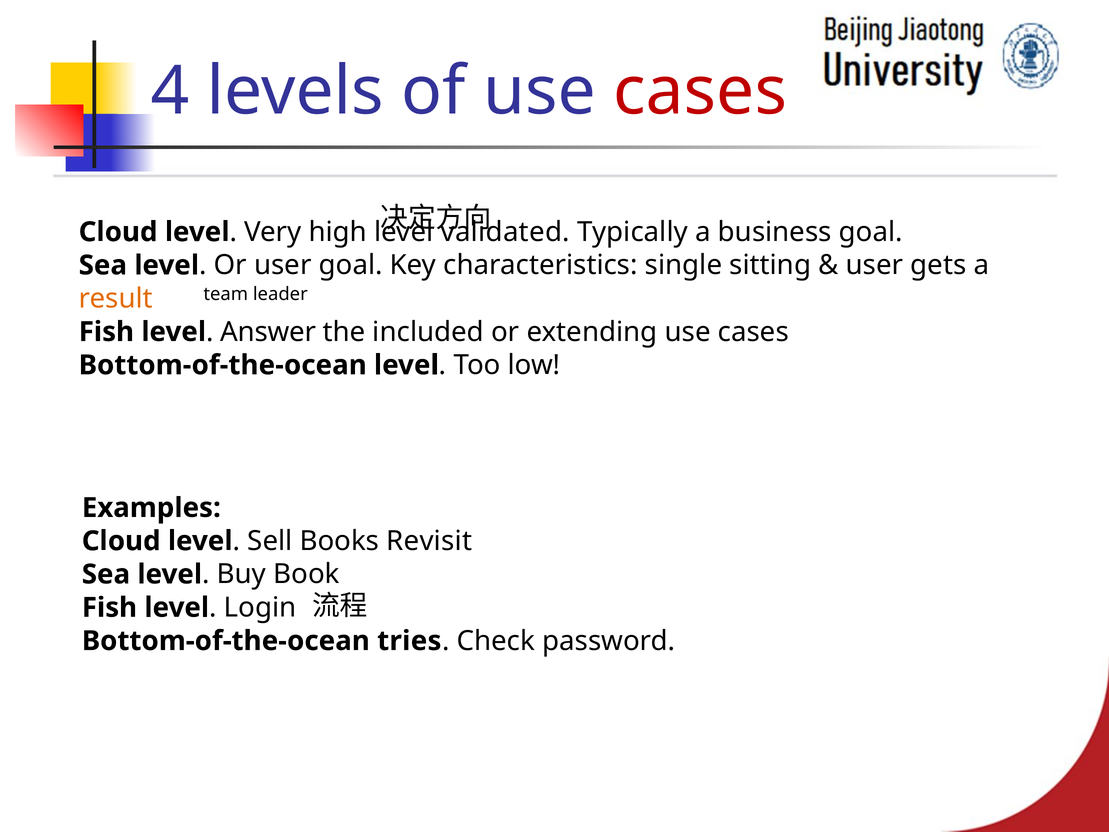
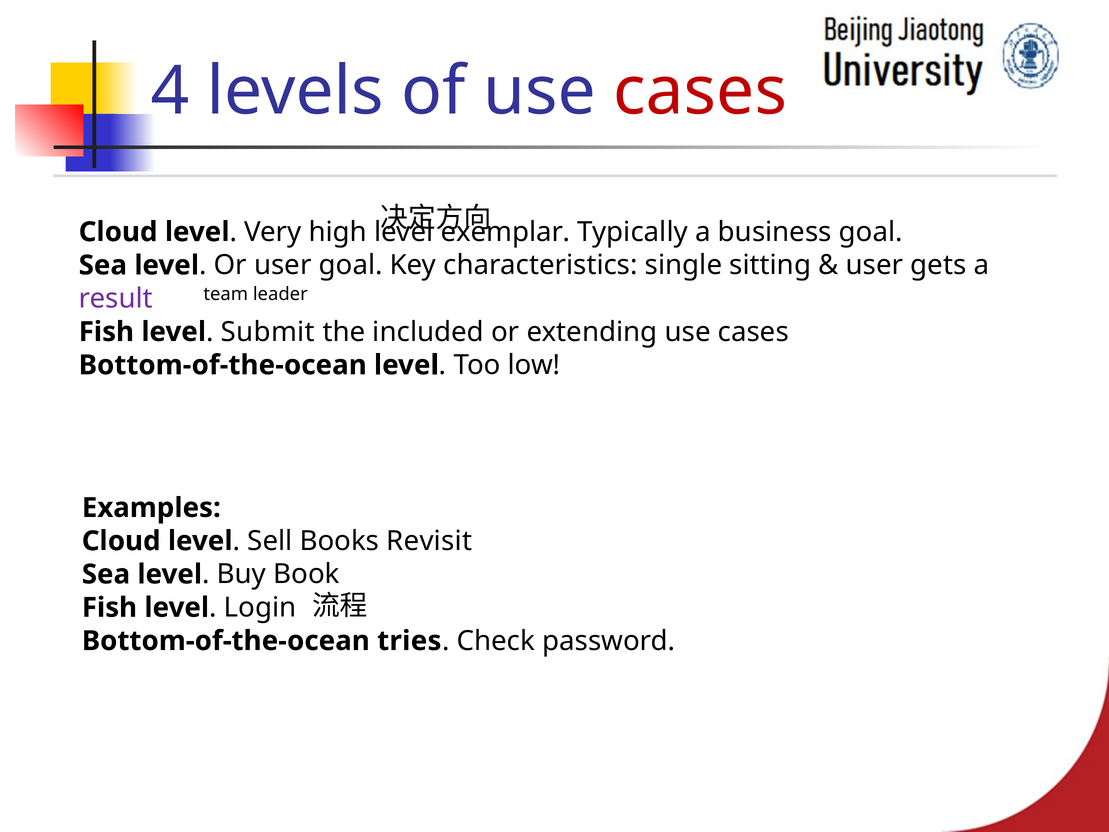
validated: validated -> exemplar (505, 232)
result colour: orange -> purple (116, 298)
Answer: Answer -> Submit (268, 332)
